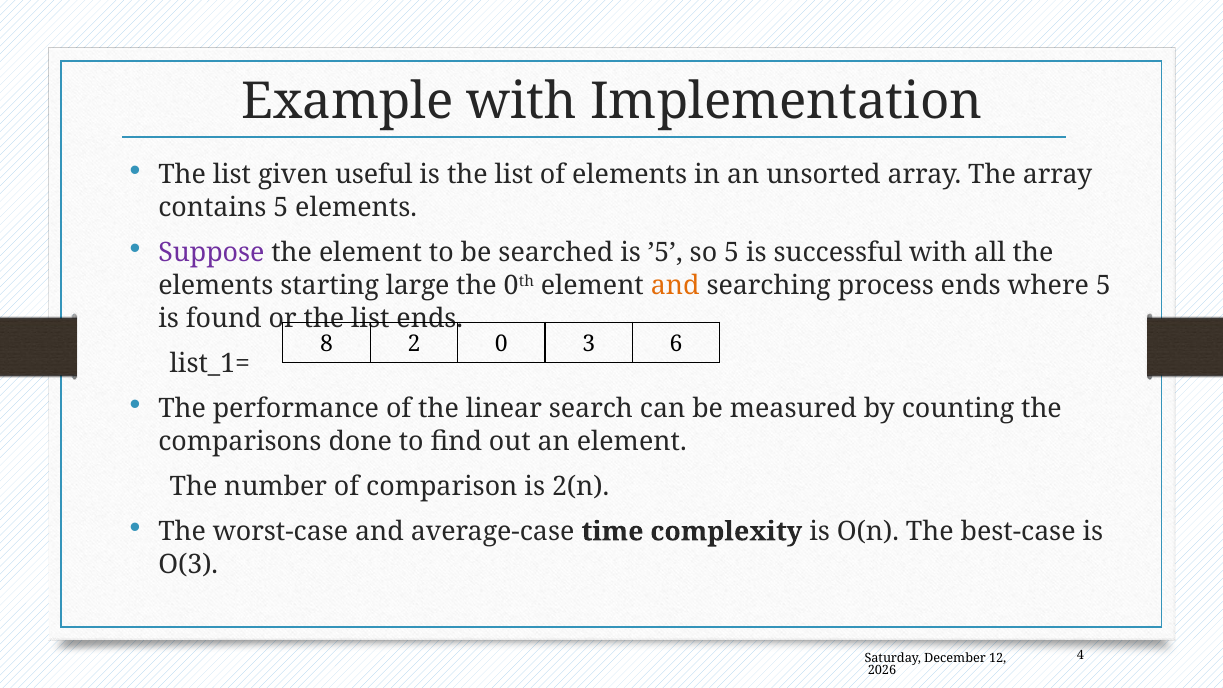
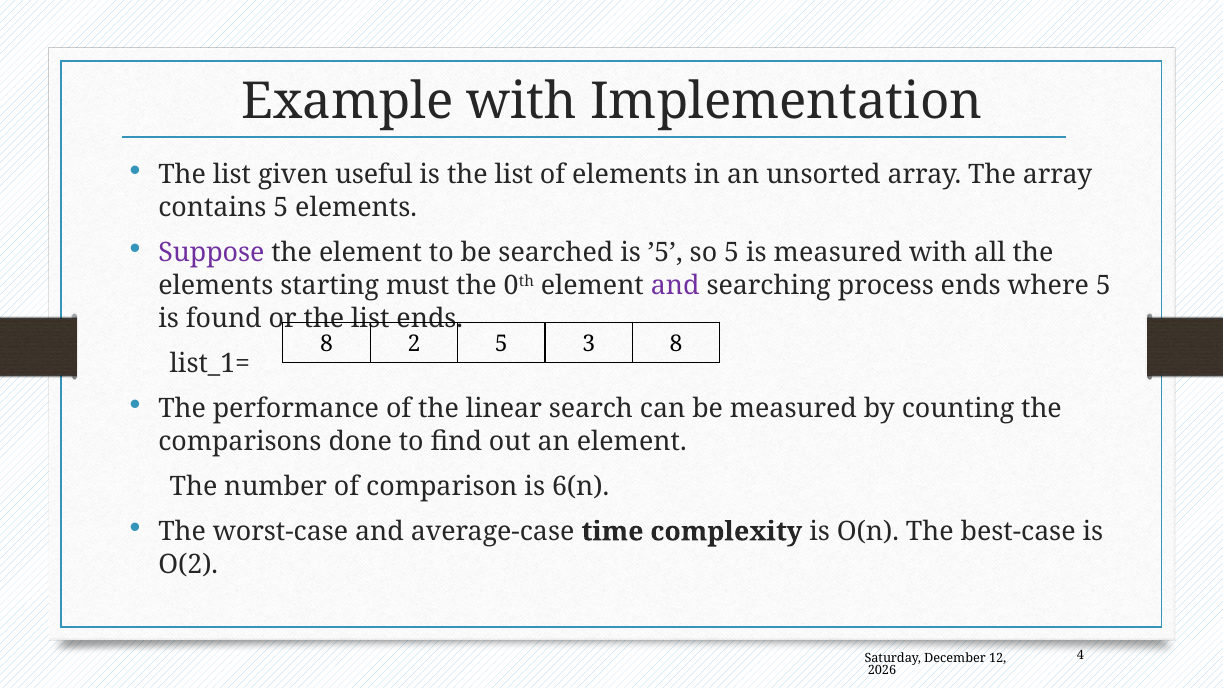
is successful: successful -> measured (838, 253)
large: large -> must (418, 286)
and colour: orange -> purple (675, 286)
2 0: 0 -> 5 (501, 344)
3 6: 6 -> 8 (676, 344)
2(n: 2(n -> 6(n (581, 486)
O(3: O(3 -> O(2 (188, 564)
